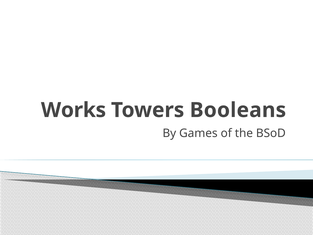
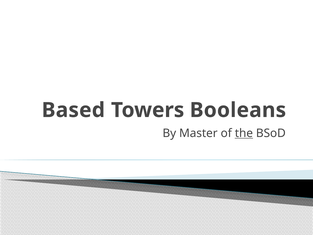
Works: Works -> Based (73, 110)
Games: Games -> Master (198, 133)
the underline: none -> present (244, 133)
